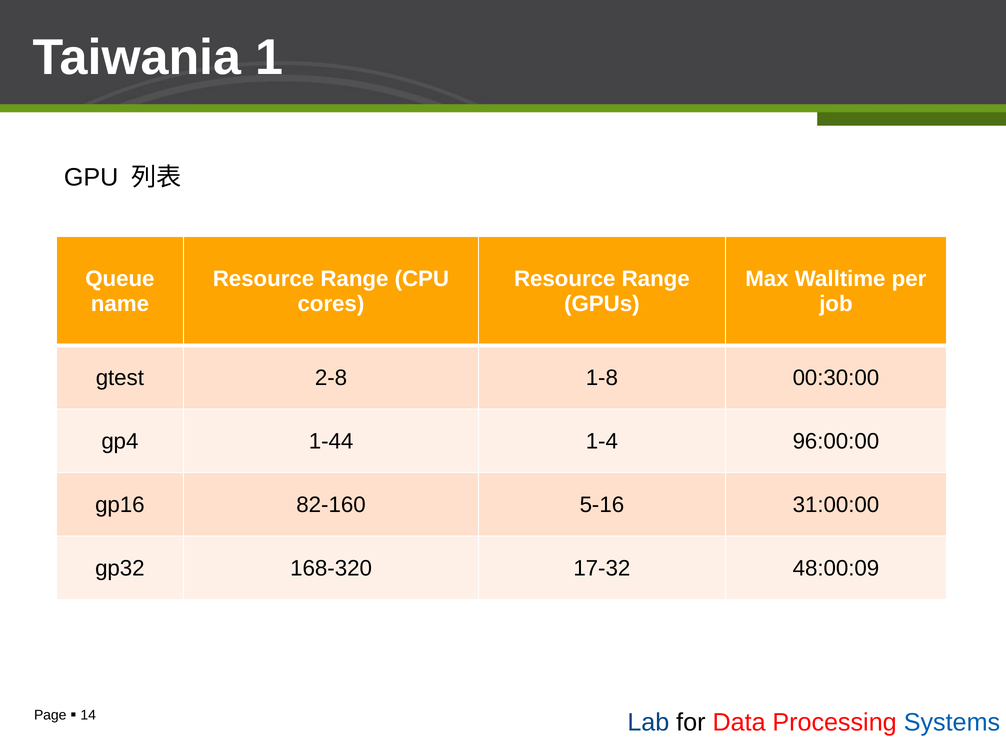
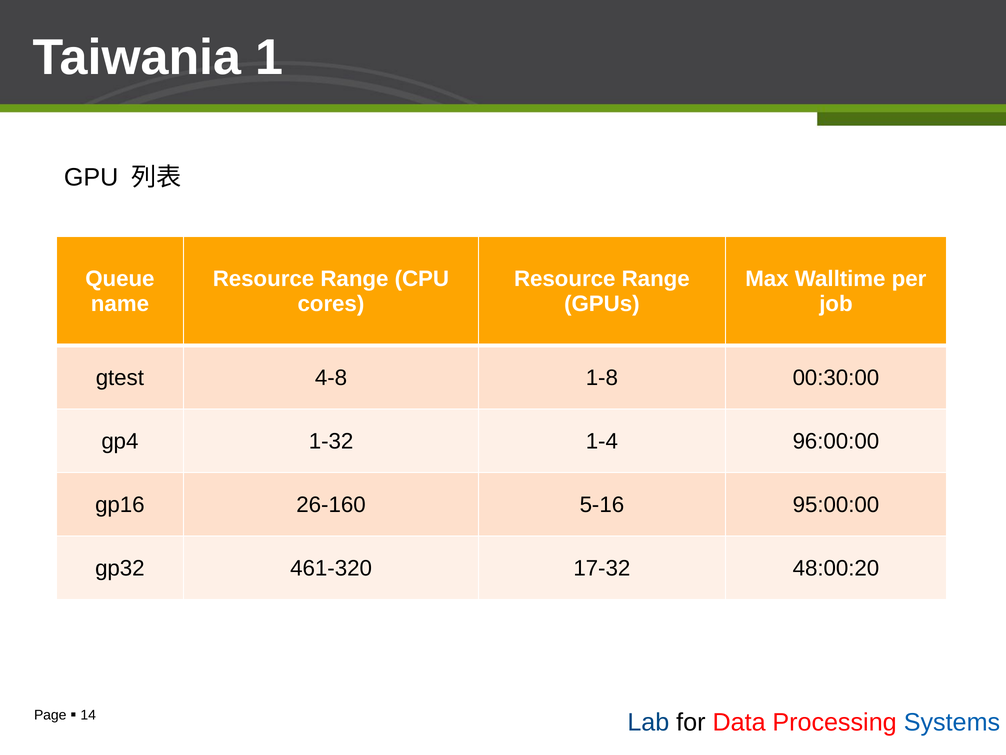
2-8: 2-8 -> 4-8 (331, 378)
1-44: 1-44 -> 1-32 (331, 441)
82-160: 82-160 -> 26-160 (331, 505)
31:00:00: 31:00:00 -> 95:00:00 (836, 505)
168-320: 168-320 -> 461-320 (331, 568)
48:00:09: 48:00:09 -> 48:00:20 (836, 568)
